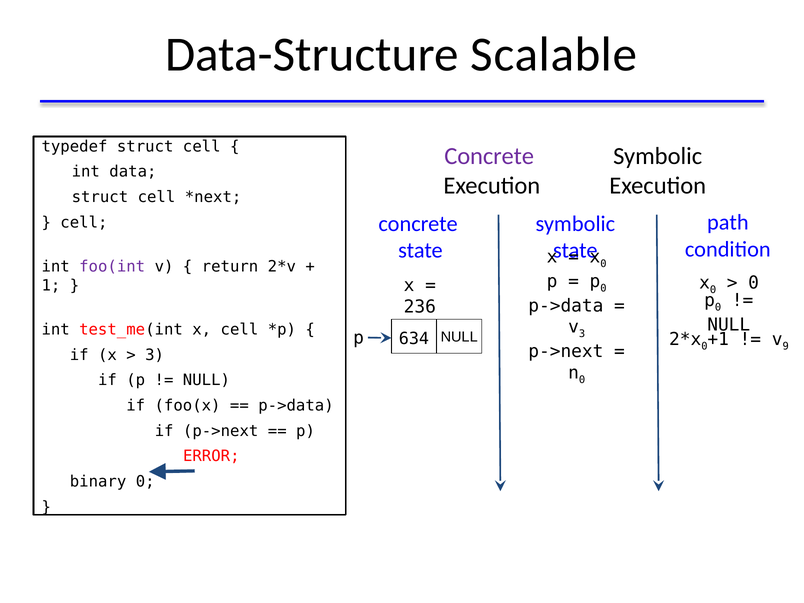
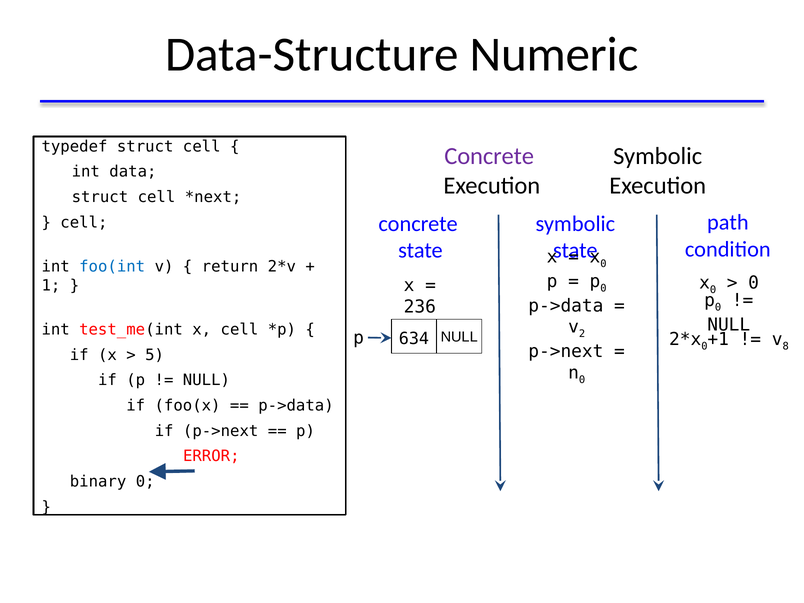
Scalable: Scalable -> Numeric (554, 55)
foo(int colour: purple -> blue (112, 267)
v 3: 3 -> 2 (582, 334)
9: 9 -> 8 (786, 346)
3: 3 -> 5 (155, 355)
